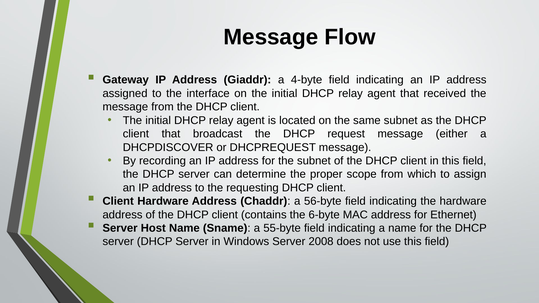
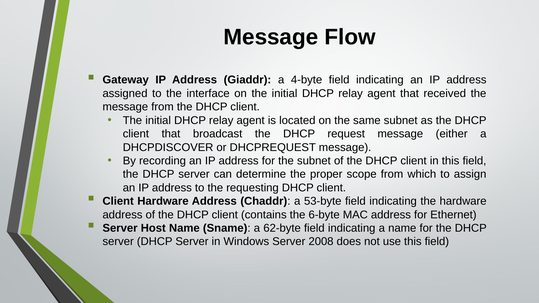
56-byte: 56-byte -> 53-byte (323, 201)
55-byte: 55-byte -> 62-byte (282, 228)
